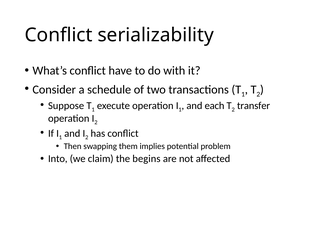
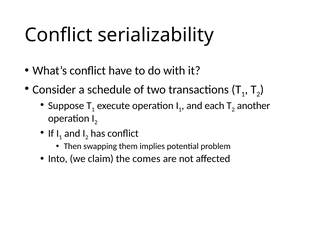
transfer: transfer -> another (254, 105)
begins: begins -> comes (146, 159)
